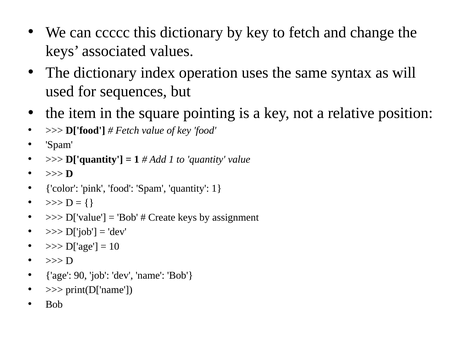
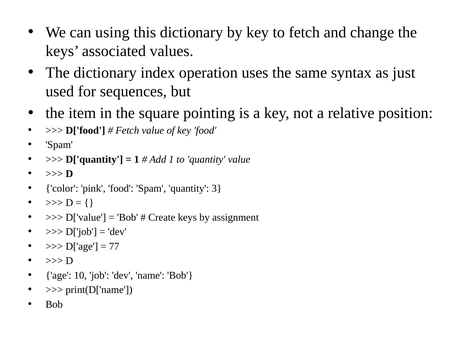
ccccc: ccccc -> using (112, 32)
will: will -> just (404, 73)
quantity 1: 1 -> 3 (217, 188)
10: 10 -> 77 (114, 246)
90: 90 -> 10 (80, 275)
